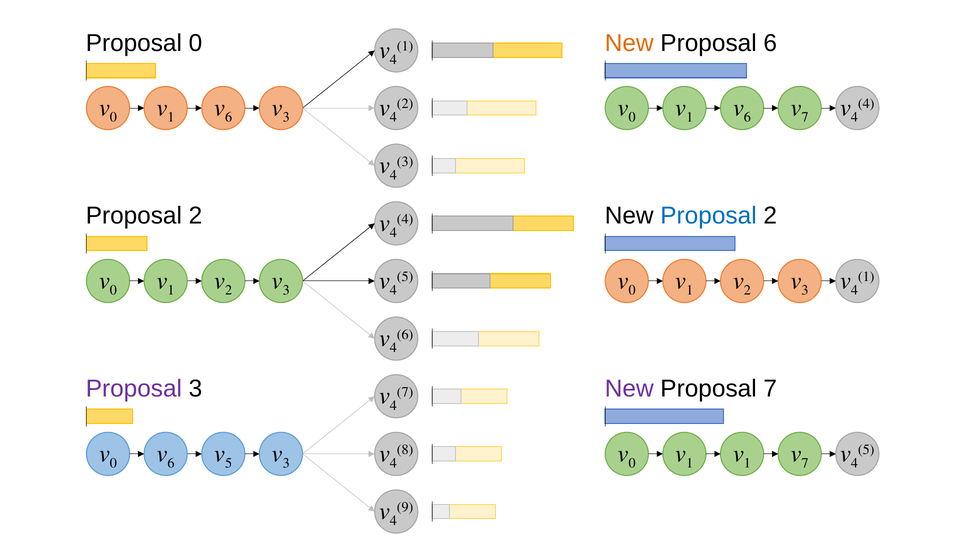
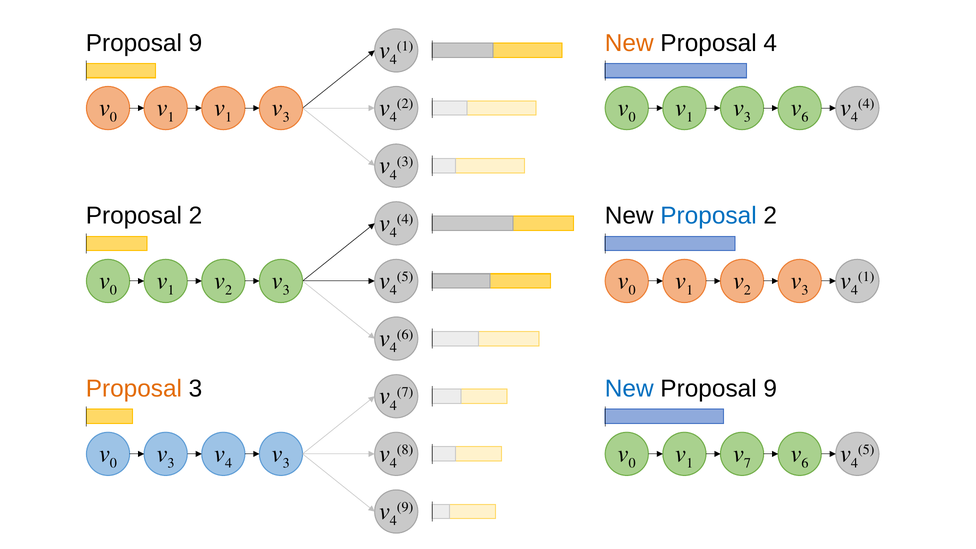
0: 0 -> 9 (195, 43)
Proposal 6: 6 -> 4 (770, 43)
6: 6 -> 1 (229, 117)
6: 6 -> 3 (747, 117)
7: 7 -> 6 (805, 117)
Proposal colour: purple -> orange (134, 389)
New colour: purple -> blue (629, 389)
7: 7 -> 9 (770, 389)
6: 6 -> 3 (171, 463)
5: 5 -> 4 (229, 463)
1: 1 -> 7 (747, 463)
7: 7 -> 6 (805, 463)
